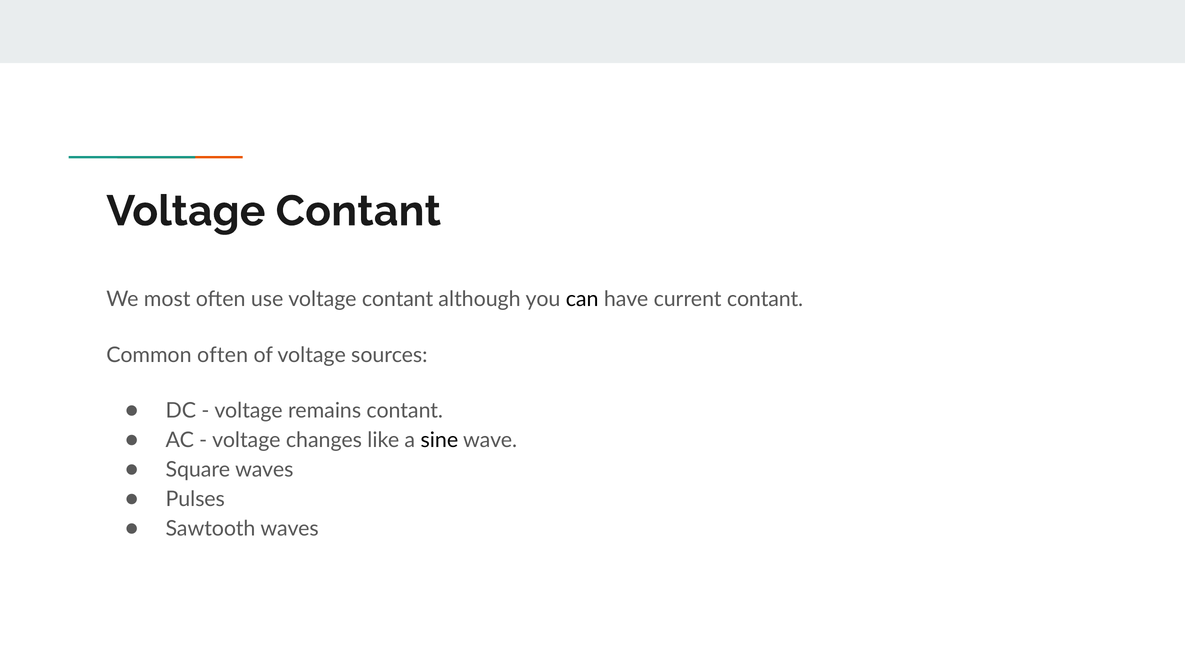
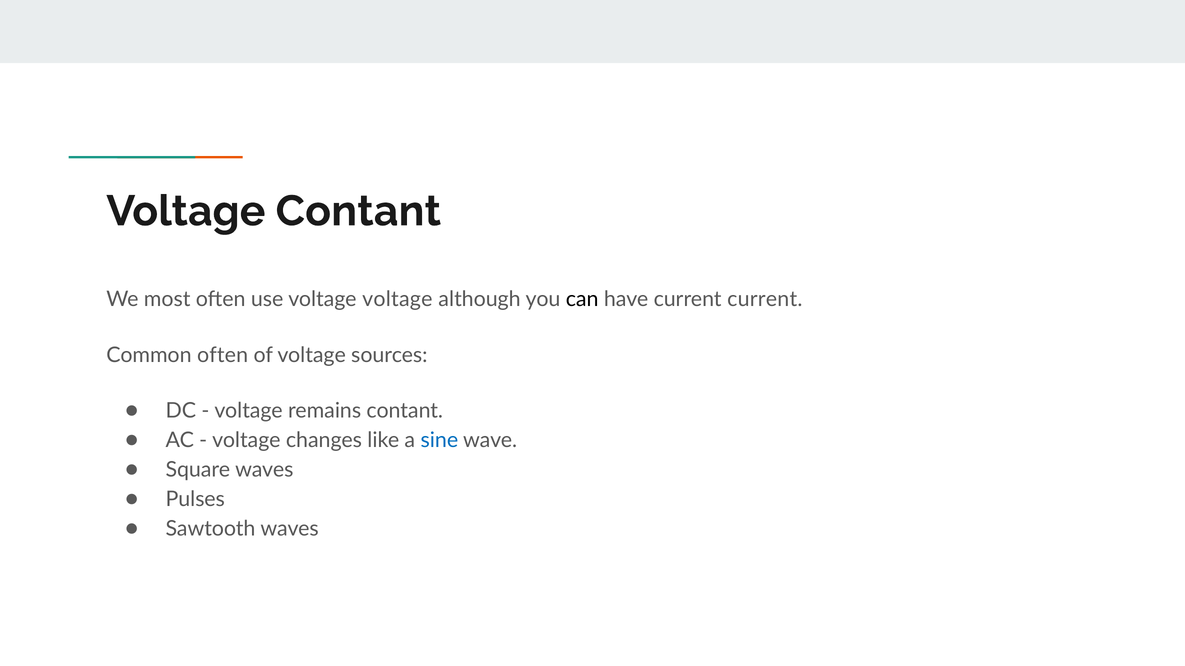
use voltage contant: contant -> voltage (397, 299)
current contant: contant -> current (765, 299)
sine colour: black -> blue (439, 441)
